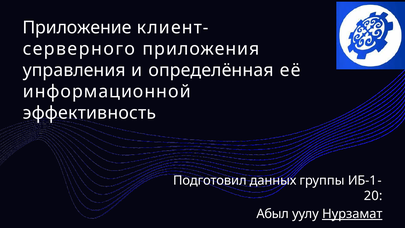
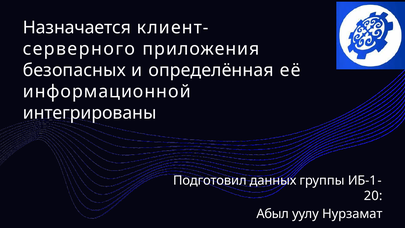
Приложение: Приложение -> Назначается (77, 28)
управления: управления -> безопасных (74, 70)
эффективность: эффективность -> интегрированы (90, 113)
Нурзамат underline: present -> none (352, 214)
